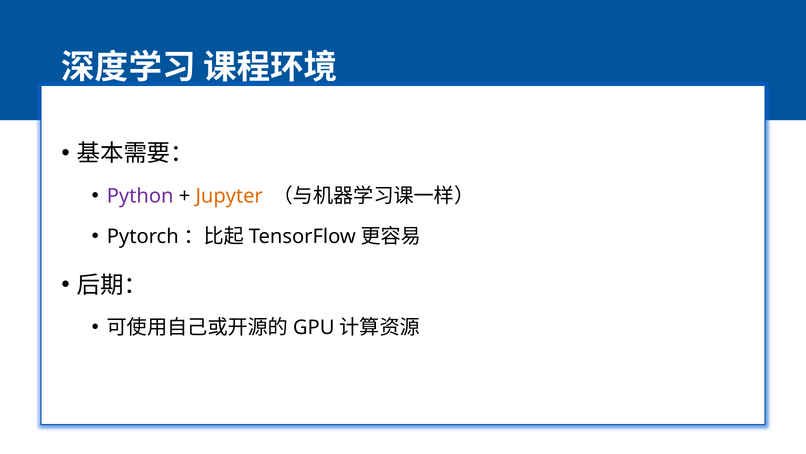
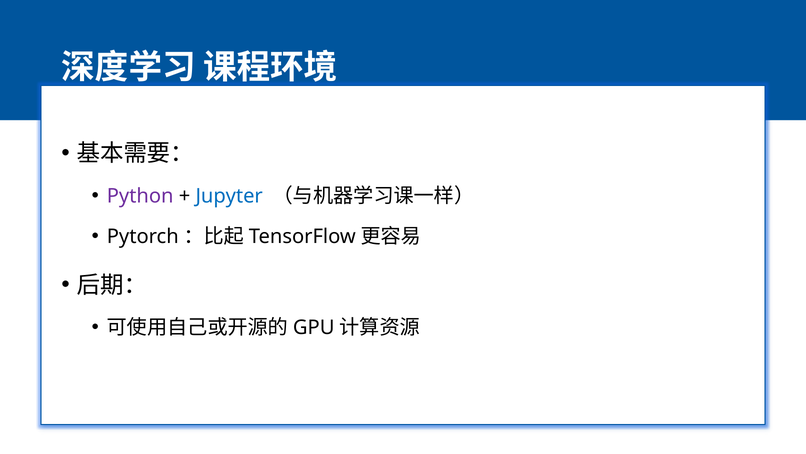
Jupyter colour: orange -> blue (229, 196)
